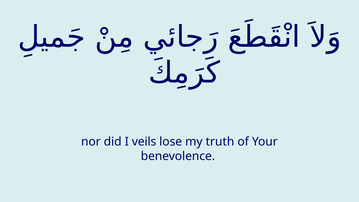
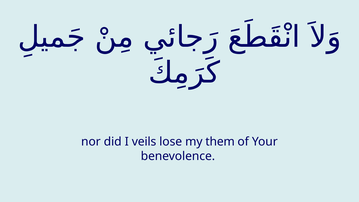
truth: truth -> them (220, 142)
